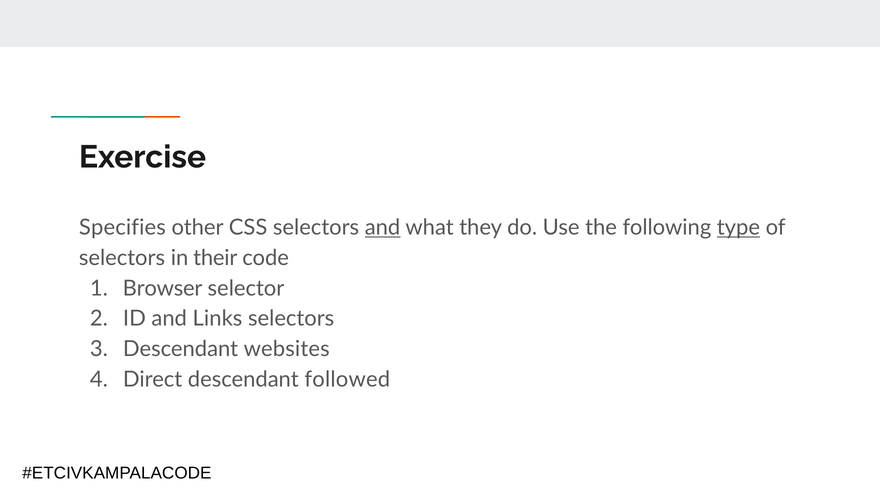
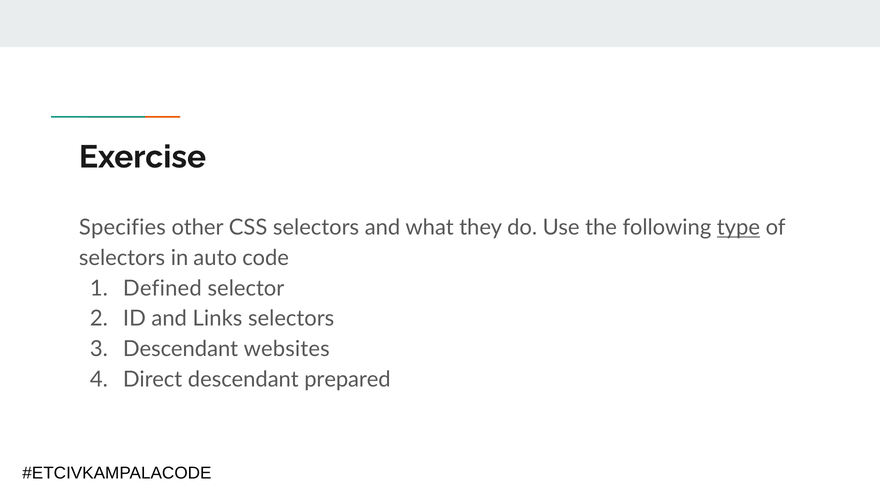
and underline: present -> none (383, 228)
their: their -> auto (215, 258)
Browser: Browser -> Defined (162, 288)
followed: followed -> prepared (347, 379)
